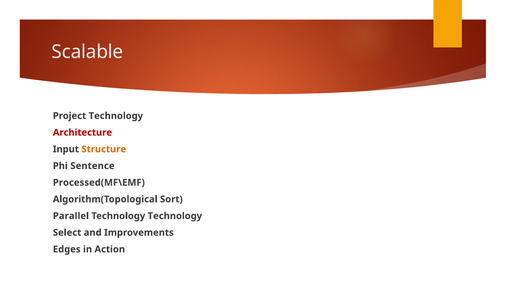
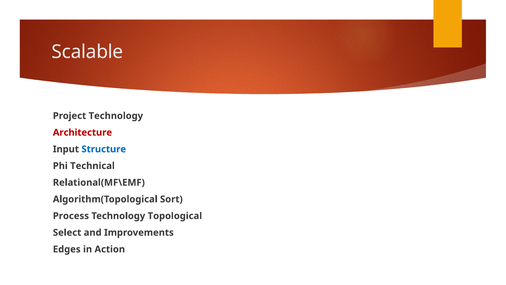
Structure colour: orange -> blue (104, 149)
Sentence: Sentence -> Technical (92, 166)
Processed(MF\EMF: Processed(MF\EMF -> Relational(MF\EMF (99, 182)
Parallel: Parallel -> Process (71, 216)
Technology Technology: Technology -> Topological (175, 216)
